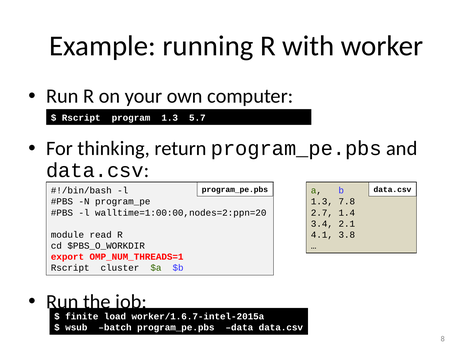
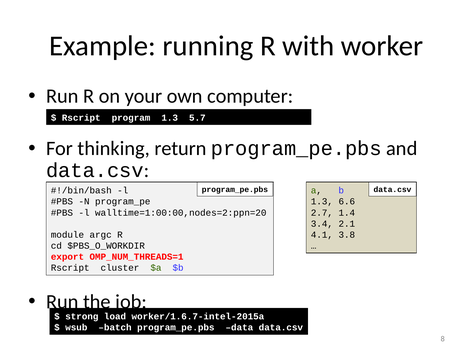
7.8: 7.8 -> 6.6 (347, 201)
read: read -> argc (101, 235)
finite: finite -> strong (82, 316)
